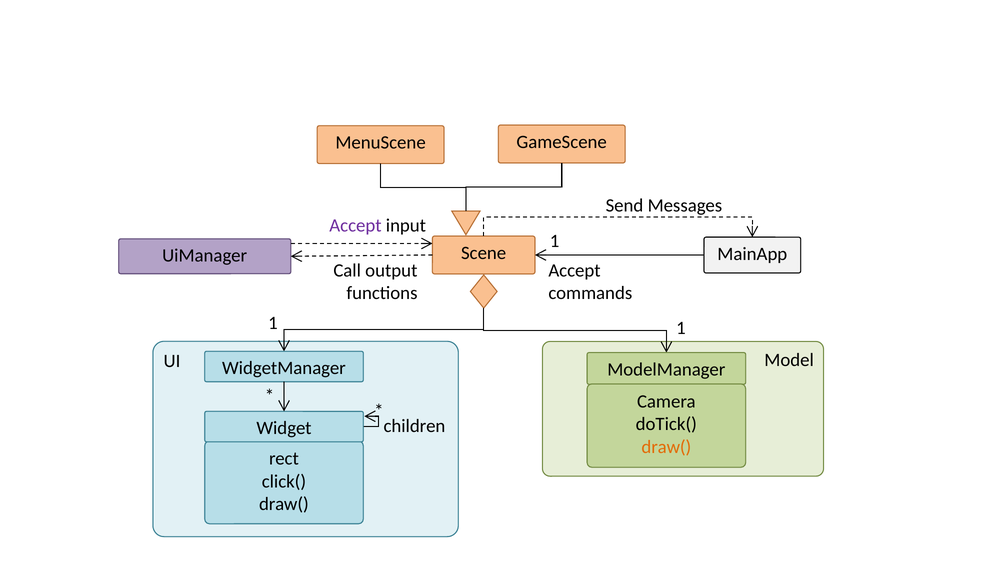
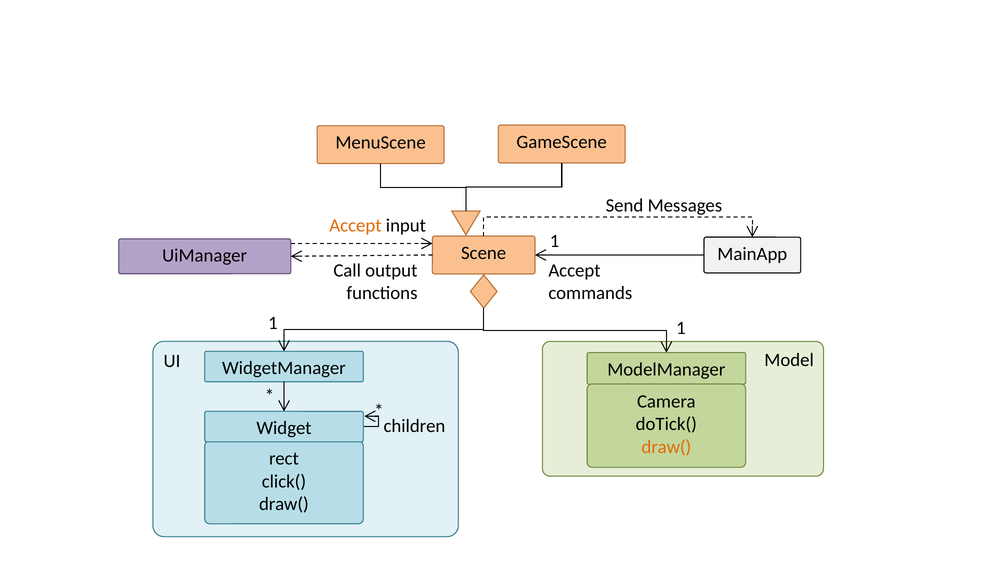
Accept colour: purple -> orange (355, 226)
